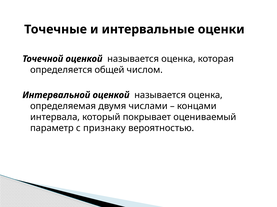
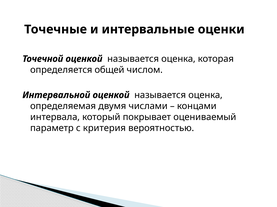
признаку: признаку -> критерия (104, 129)
